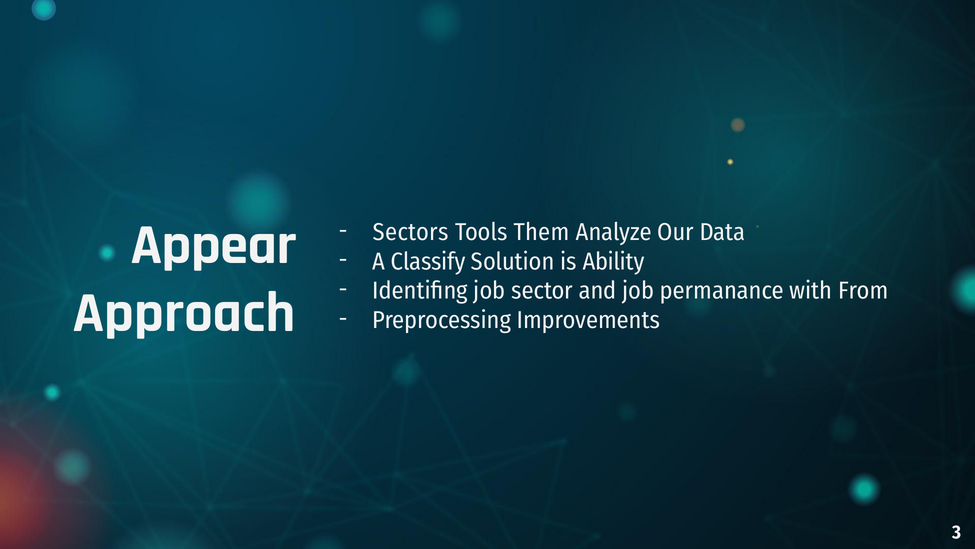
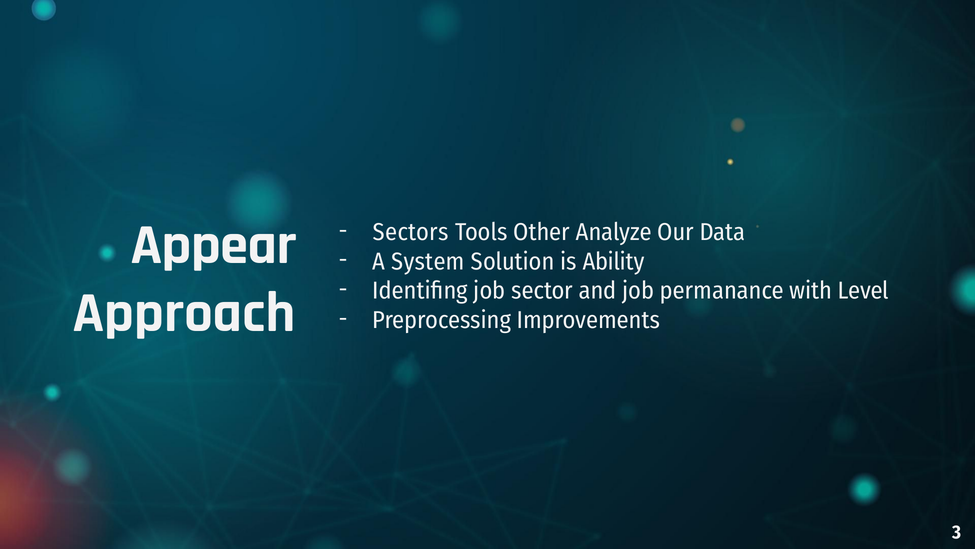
Them: Them -> Other (542, 232)
Classify: Classify -> System (428, 261)
From: From -> Level (863, 291)
